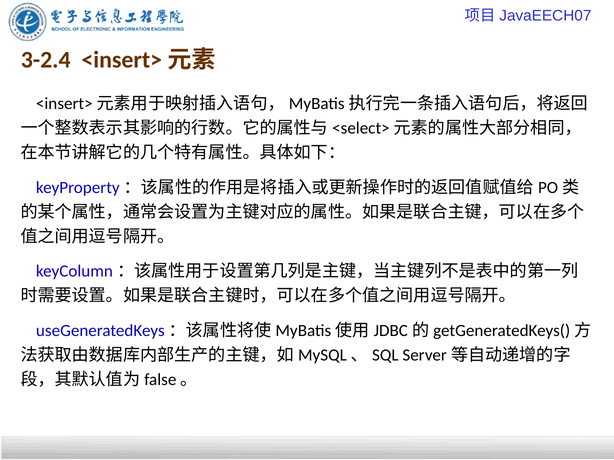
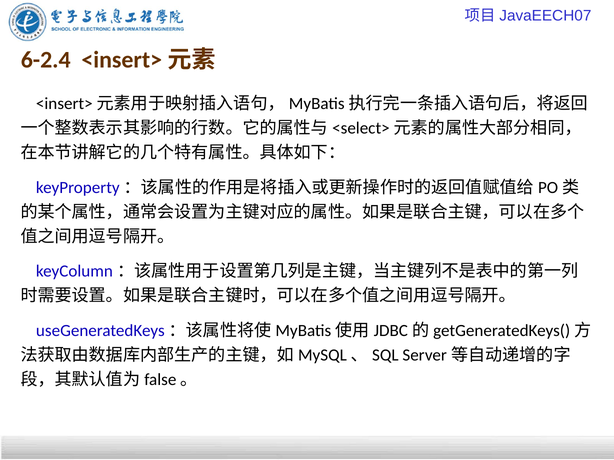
3-2.4: 3-2.4 -> 6-2.4 (46, 60)
